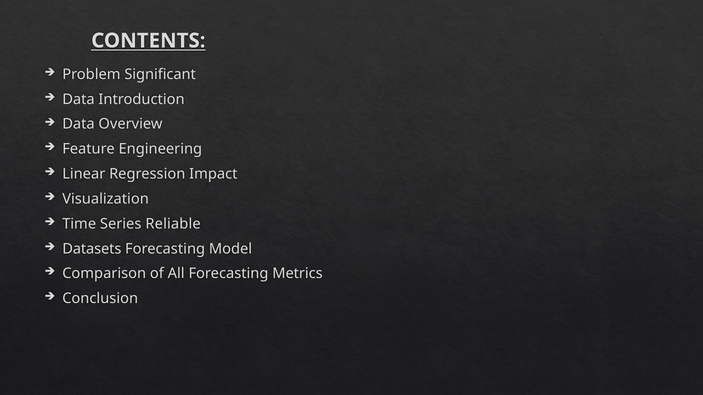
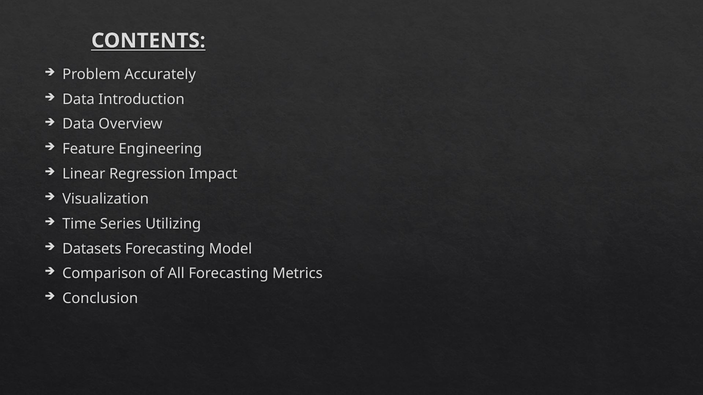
Significant: Significant -> Accurately (160, 74)
Reliable: Reliable -> Utilizing (173, 224)
